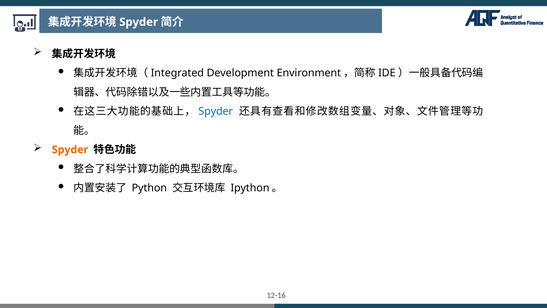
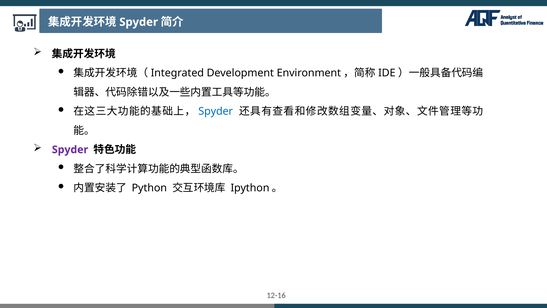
Spyder colour: orange -> purple (70, 150)
